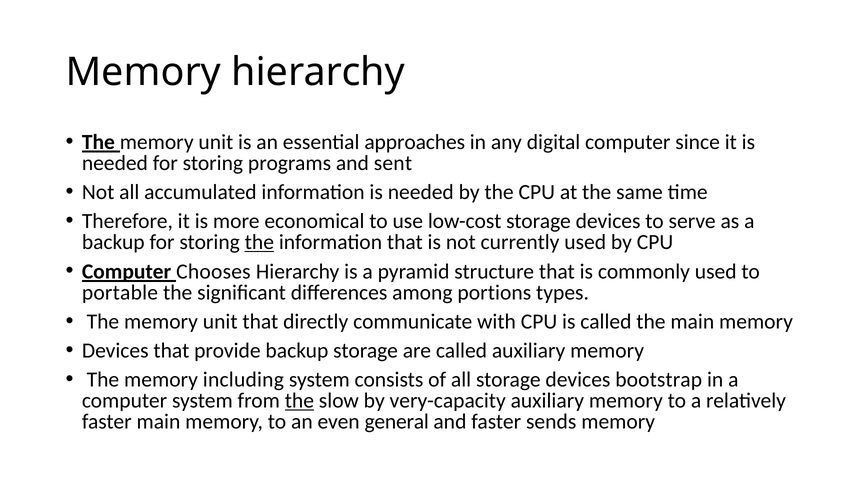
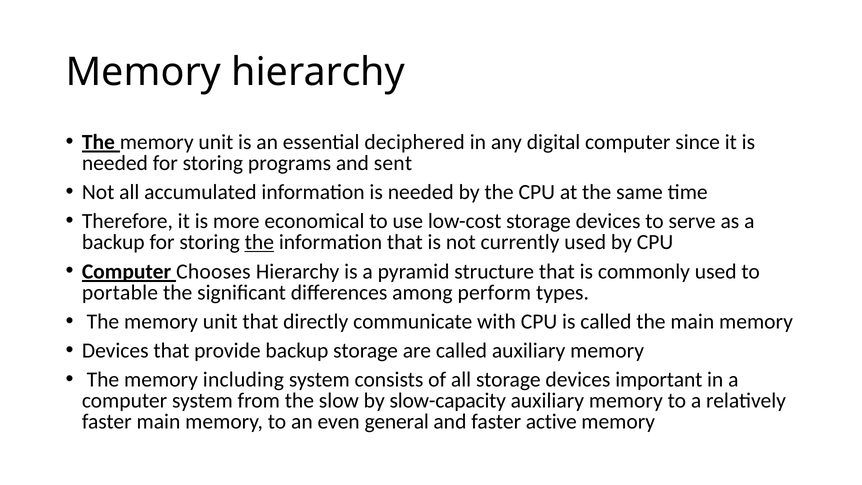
approaches: approaches -> deciphered (415, 142)
portions: portions -> perform (494, 293)
bootstrap: bootstrap -> important (659, 380)
the underline: present -> none (299, 401)
very-capacity: very-capacity -> slow-capacity (448, 401)
sends: sends -> active (551, 421)
